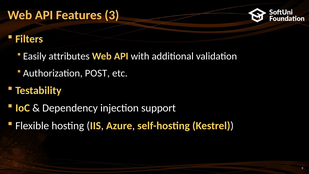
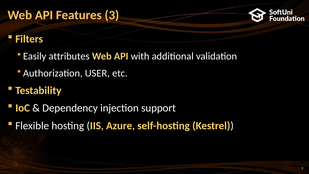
POST: POST -> USER (97, 73)
